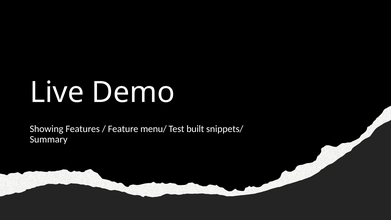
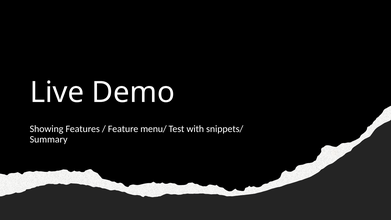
built: built -> with (195, 129)
